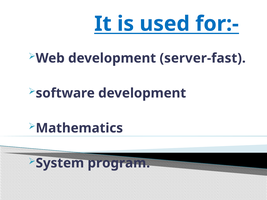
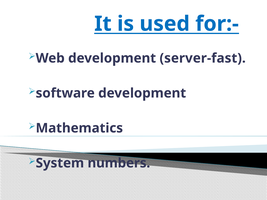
program: program -> numbers (119, 163)
